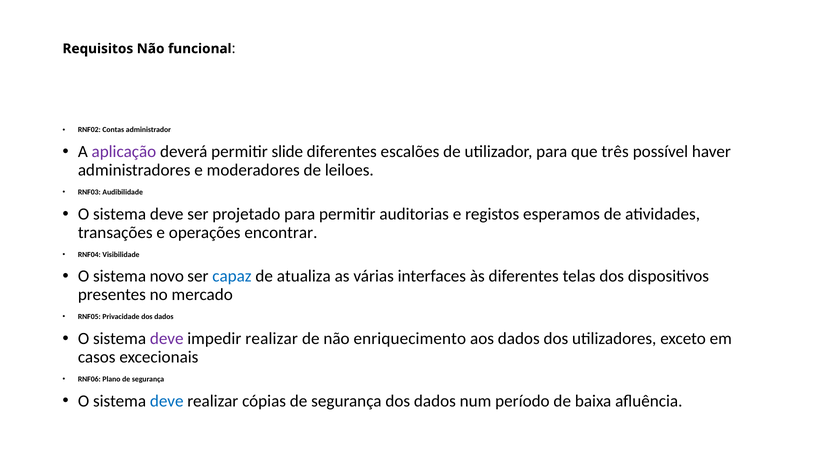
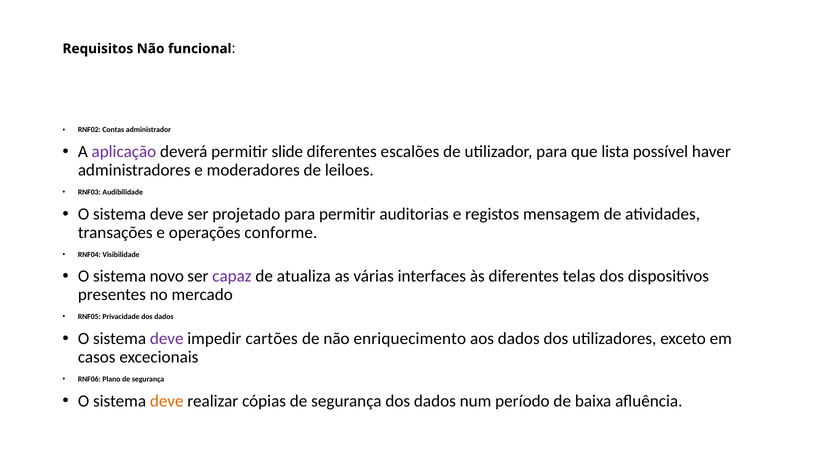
três: três -> lista (615, 152)
esperamos: esperamos -> mensagem (561, 214)
encontrar: encontrar -> conforme (281, 233)
capaz colour: blue -> purple (232, 277)
impedir realizar: realizar -> cartões (272, 339)
deve colour: blue -> orange (167, 401)
